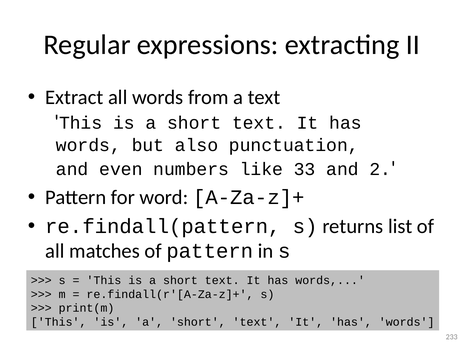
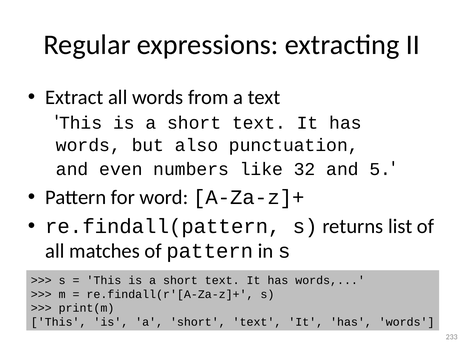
33: 33 -> 32 (305, 169)
2: 2 -> 5 (380, 169)
